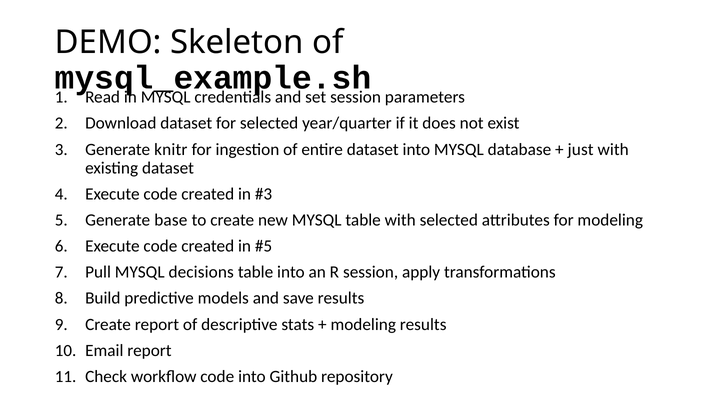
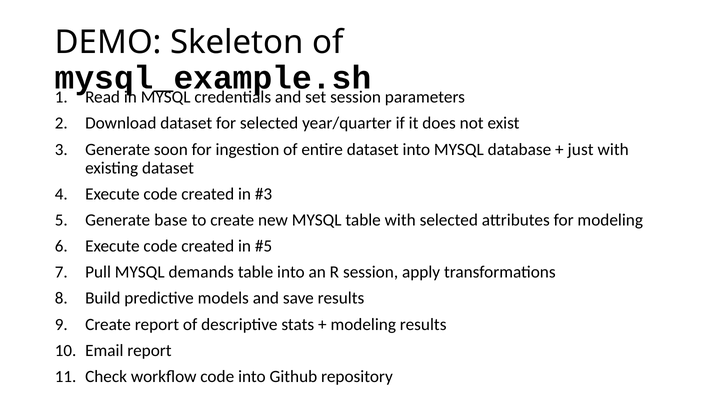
knitr: knitr -> soon (171, 150)
decisions: decisions -> demands (201, 272)
